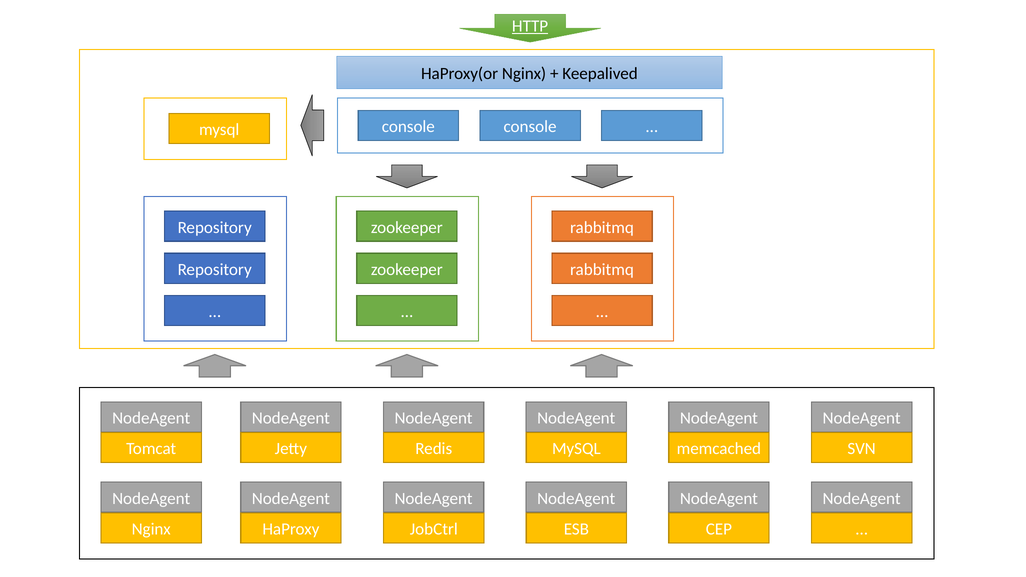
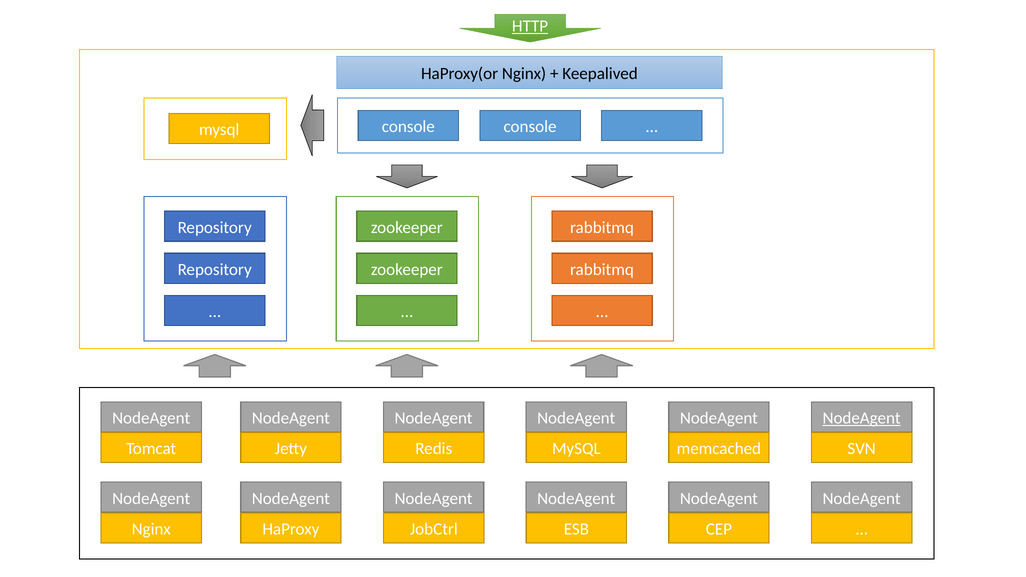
NodeAgent underline: none -> present (862, 418)
